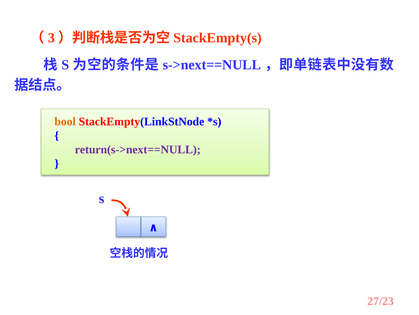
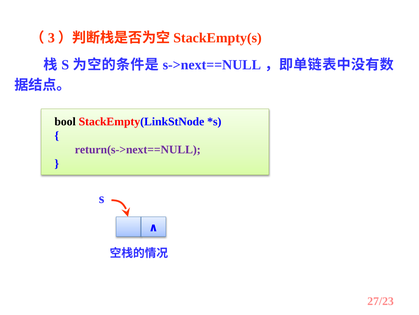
bool colour: orange -> black (65, 121)
